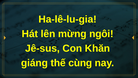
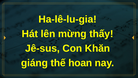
ngôi: ngôi -> thấy (101, 34)
cùng: cùng -> hoan (80, 63)
